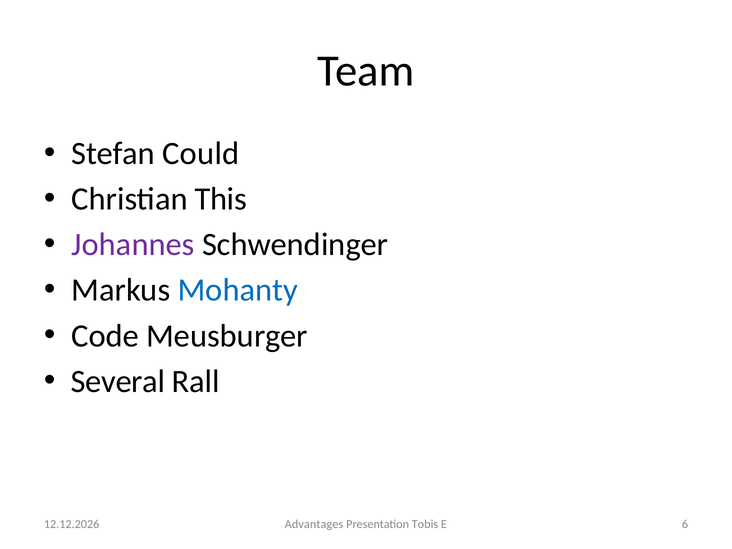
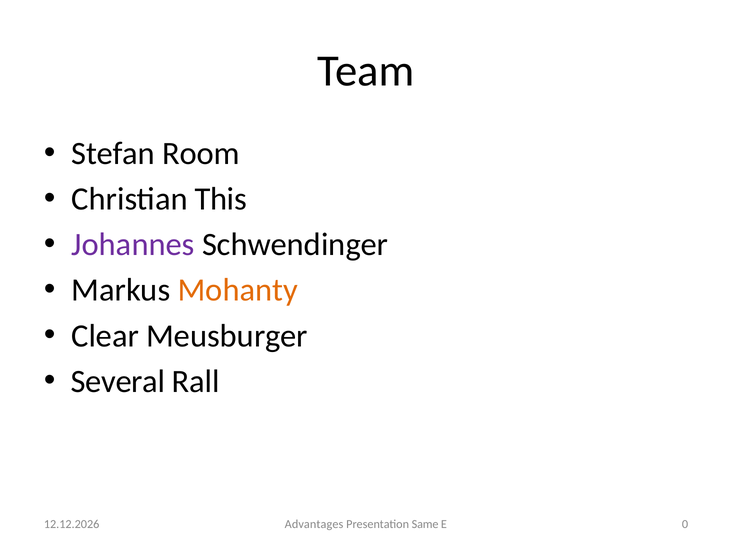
Could: Could -> Room (201, 154)
Mohanty colour: blue -> orange (238, 290)
Code: Code -> Clear (105, 336)
Tobis: Tobis -> Same (425, 524)
6: 6 -> 0 (685, 524)
